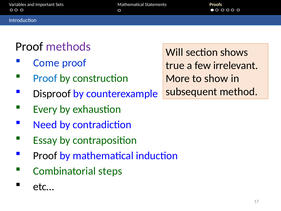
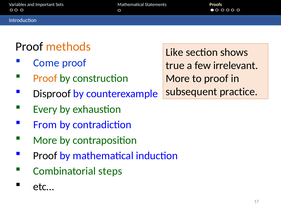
methods colour: purple -> orange (68, 46)
Will: Will -> Like (175, 52)
Proof colour: blue -> orange (45, 78)
to show: show -> proof (216, 78)
method: method -> practice (239, 92)
Need: Need -> From (45, 125)
Essay: Essay -> More (45, 140)
